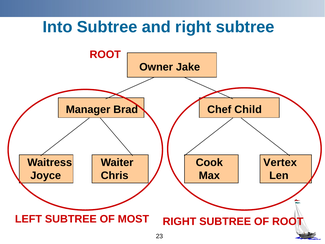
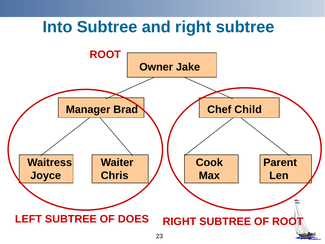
Vertex: Vertex -> Parent (280, 162)
MOST: MOST -> DOES (133, 219)
